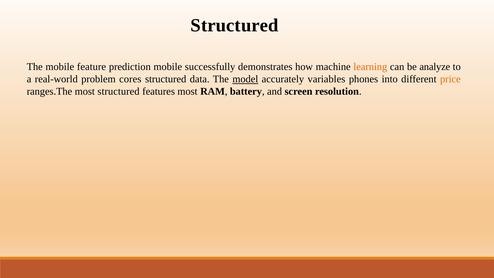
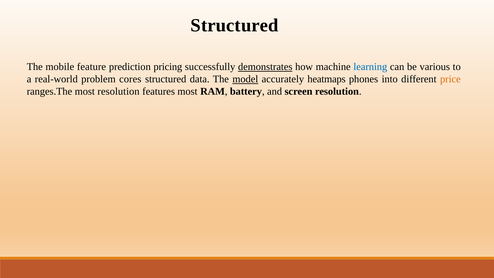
prediction mobile: mobile -> pricing (168, 67)
demonstrates underline: none -> present (265, 67)
learning colour: orange -> blue (370, 67)
analyze: analyze -> various (435, 67)
variables: variables -> heatmaps (327, 79)
most structured: structured -> resolution (119, 91)
